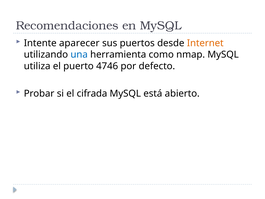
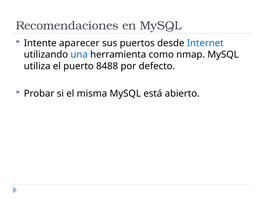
Internet colour: orange -> blue (205, 43)
4746: 4746 -> 8488 (107, 66)
cifrada: cifrada -> misma (92, 93)
